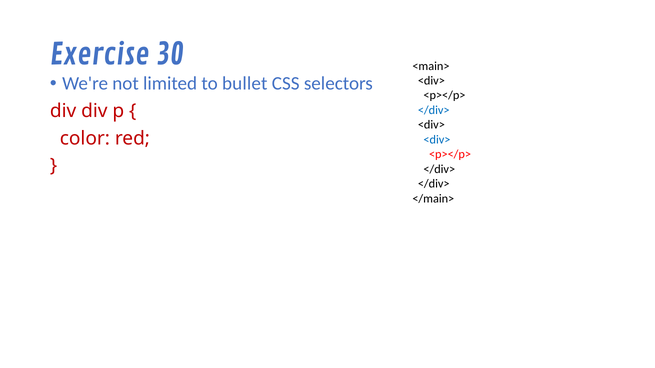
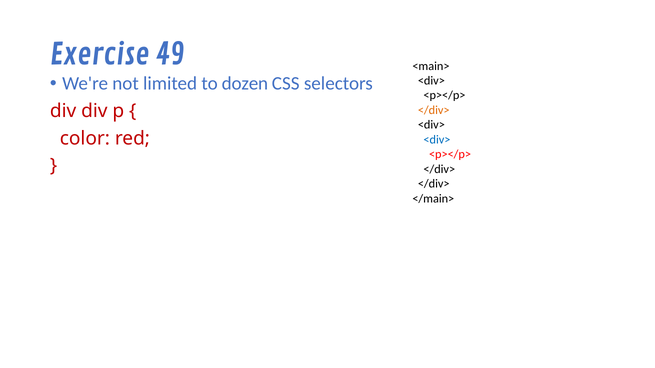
30: 30 -> 49 (170, 55)
bullet: bullet -> dozen (245, 84)
</div> colour: blue -> orange (434, 110)
